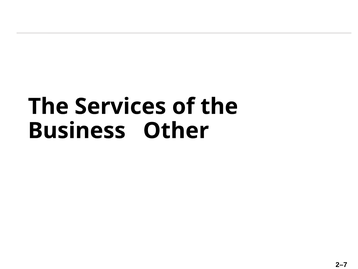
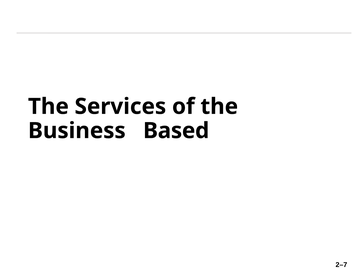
Other: Other -> Based (176, 130)
